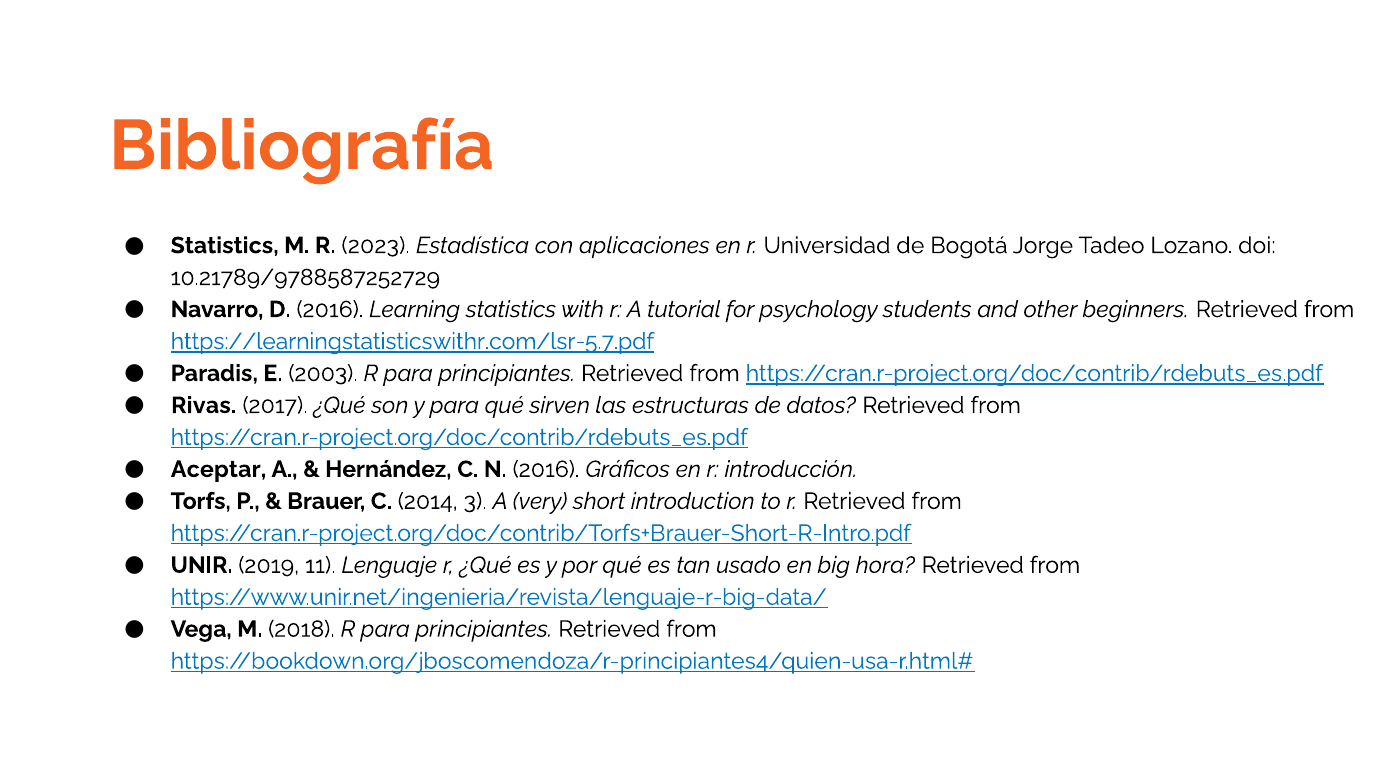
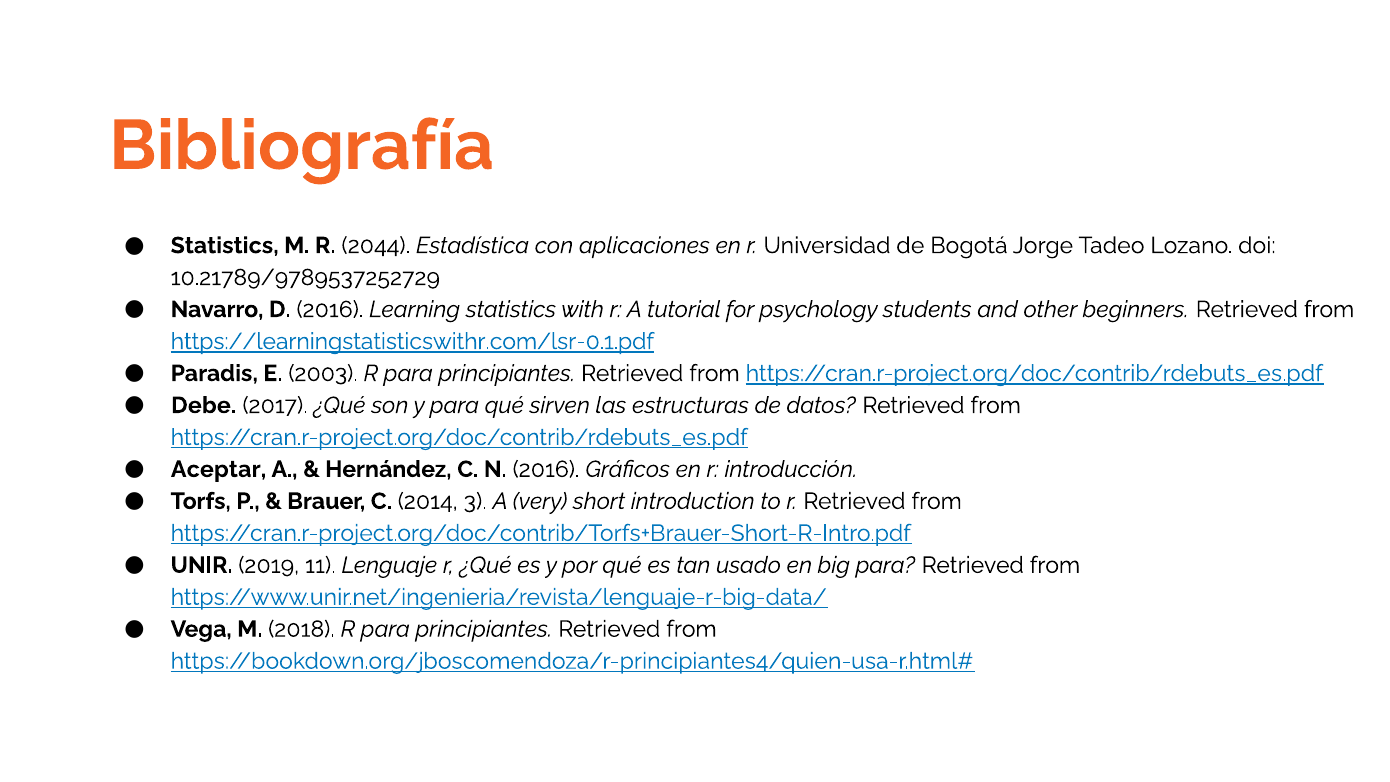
2023: 2023 -> 2044 (376, 246)
10.21789/9788587252729: 10.21789/9788587252729 -> 10.21789/9789537252729 (305, 277)
https://learningstatisticswithr.com/lsr-5.7.pdf: https://learningstatisticswithr.com/lsr-5.7.pdf -> https://learningstatisticswithr.com/lsr-0.1.pdf (412, 341)
Rivas: Rivas -> Debe (204, 405)
big hora: hora -> para (885, 565)
